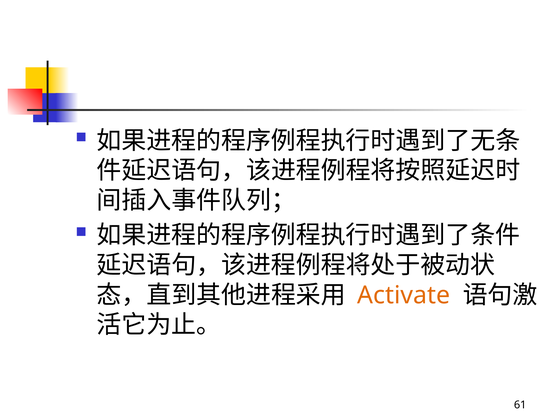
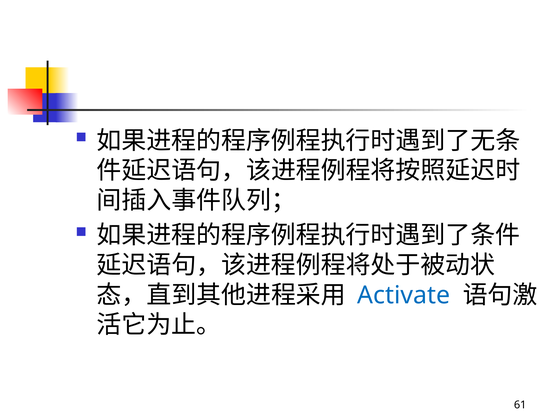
Activate colour: orange -> blue (404, 295)
